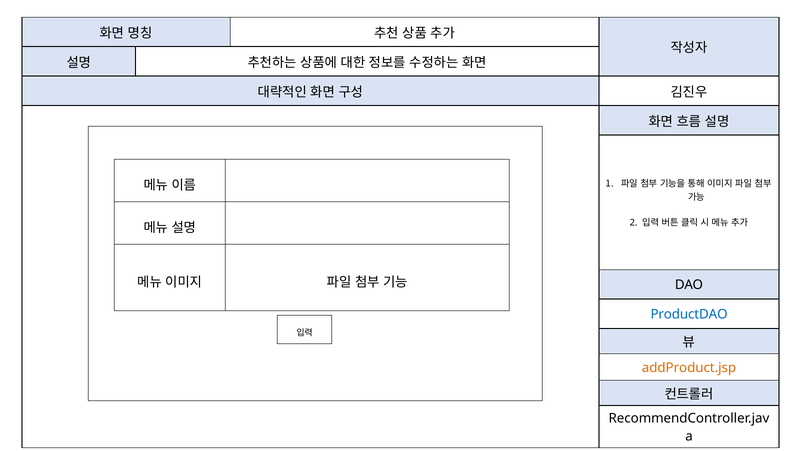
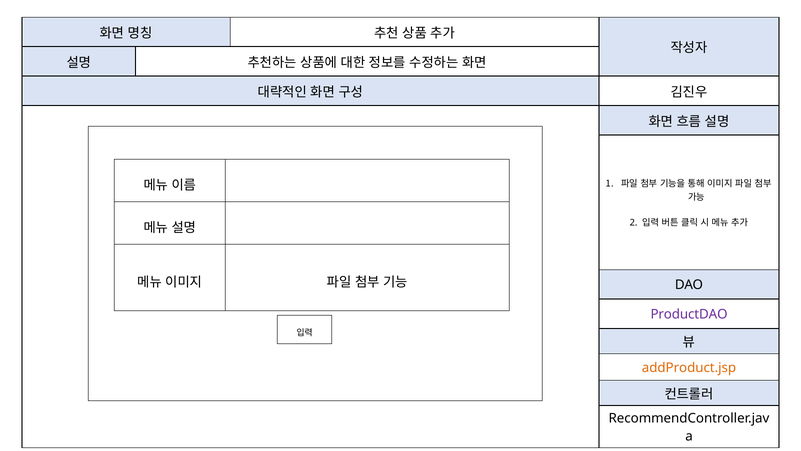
ProductDAO colour: blue -> purple (689, 314)
